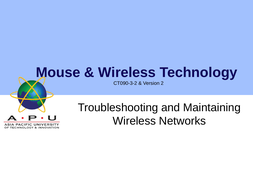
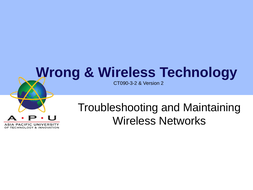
Mouse: Mouse -> Wrong (58, 72)
